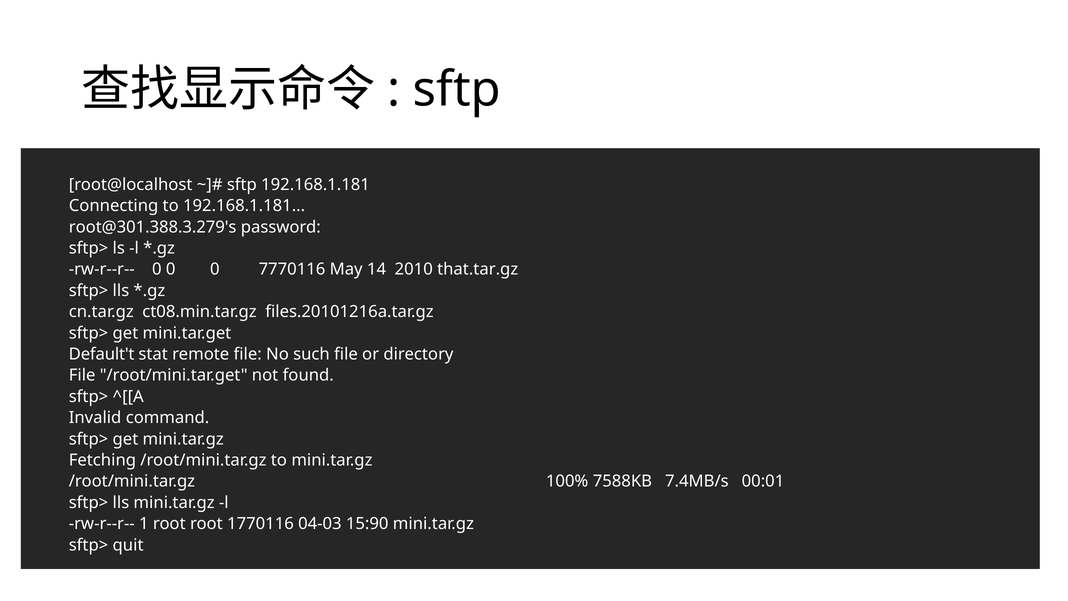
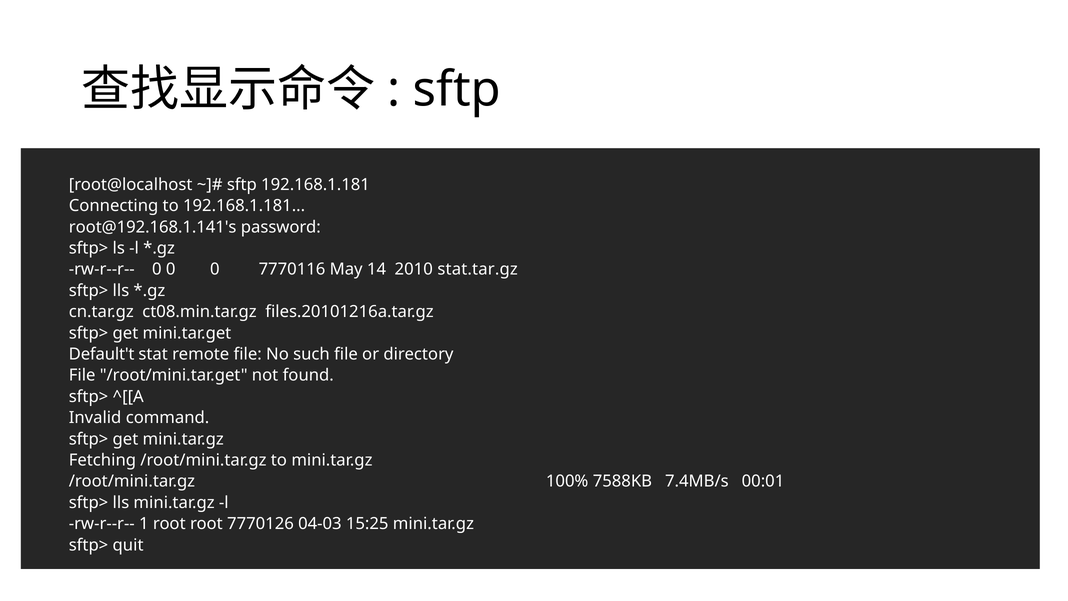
root@301.388.3.279's: root@301.388.3.279's -> root@192.168.1.141's (153, 227)
that.tar.gz: that.tar.gz -> stat.tar.gz (478, 269)
1770116: 1770116 -> 7770126 (260, 524)
15:90: 15:90 -> 15:25 (367, 524)
